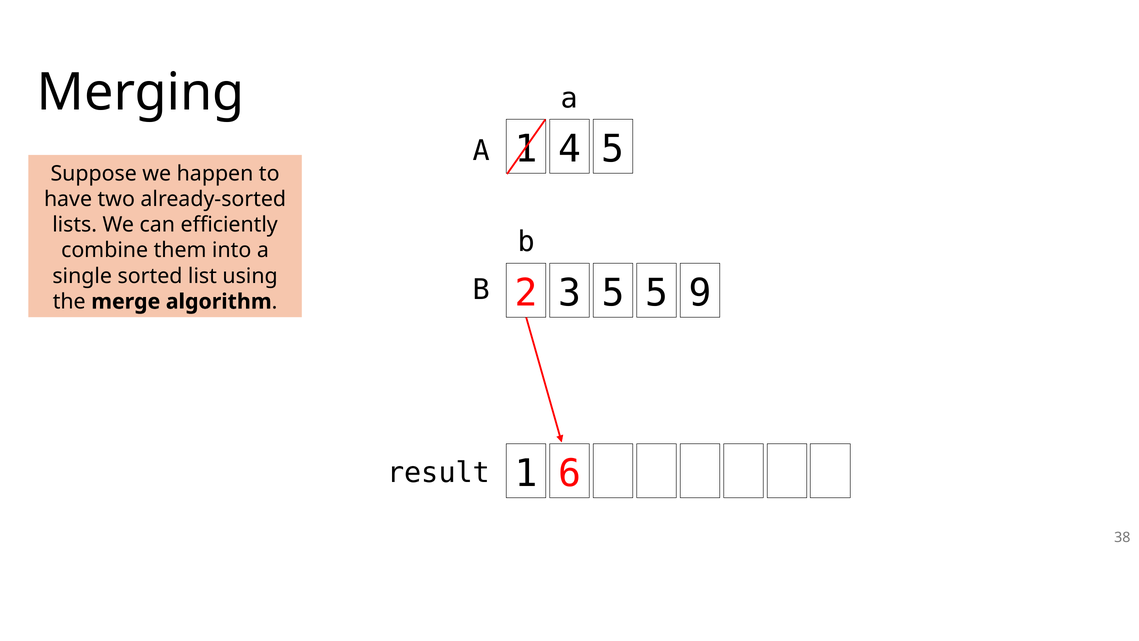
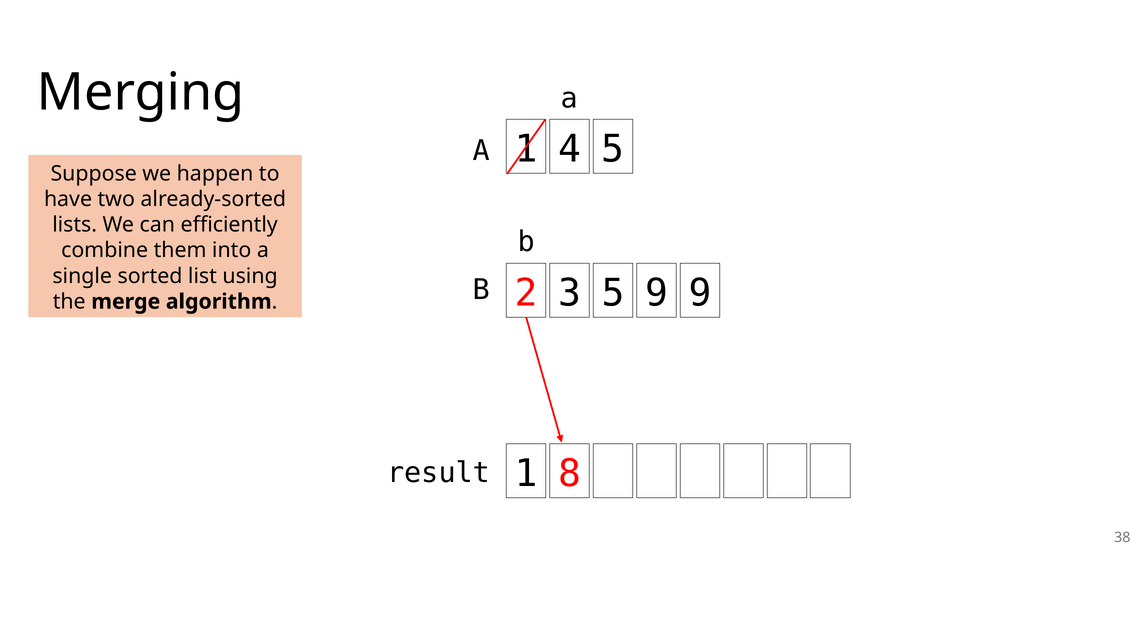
5 5: 5 -> 9 (657, 293)
6: 6 -> 8 (570, 473)
